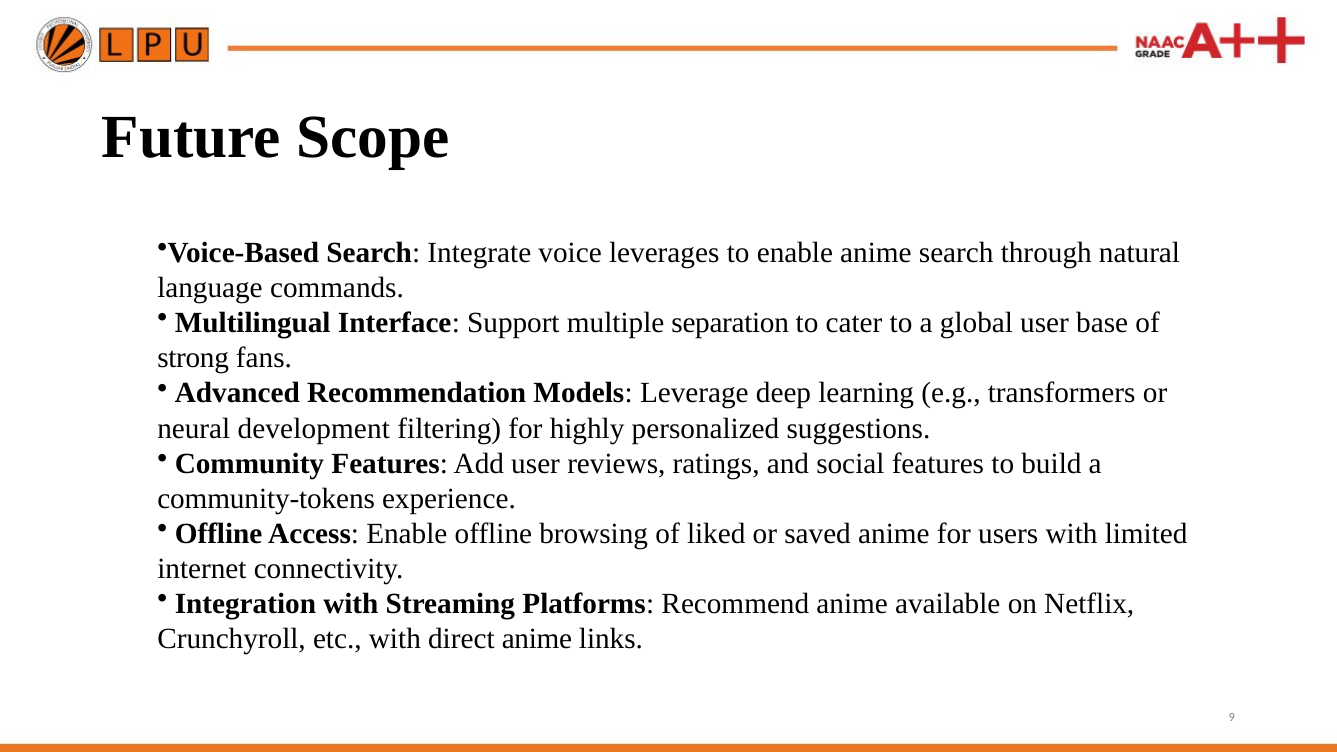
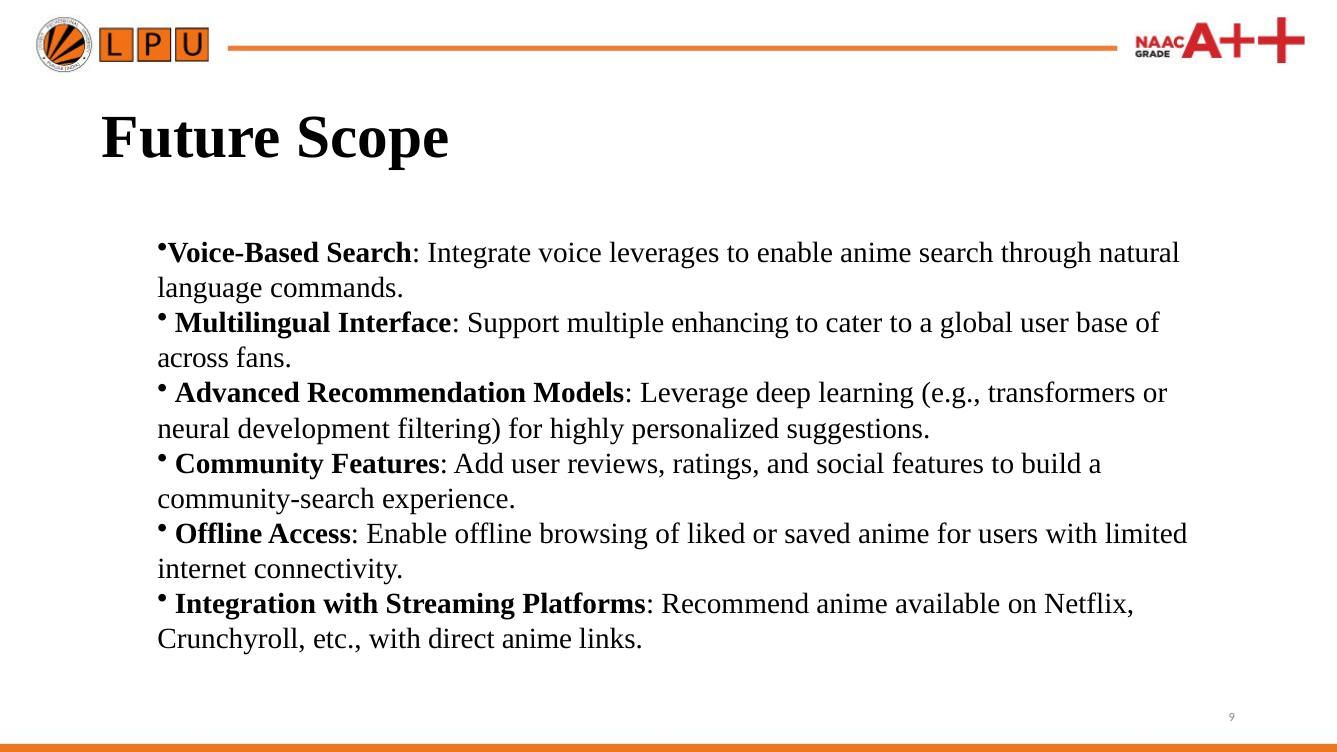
separation: separation -> enhancing (730, 323)
strong: strong -> across (193, 358)
community-tokens: community-tokens -> community-search (266, 499)
